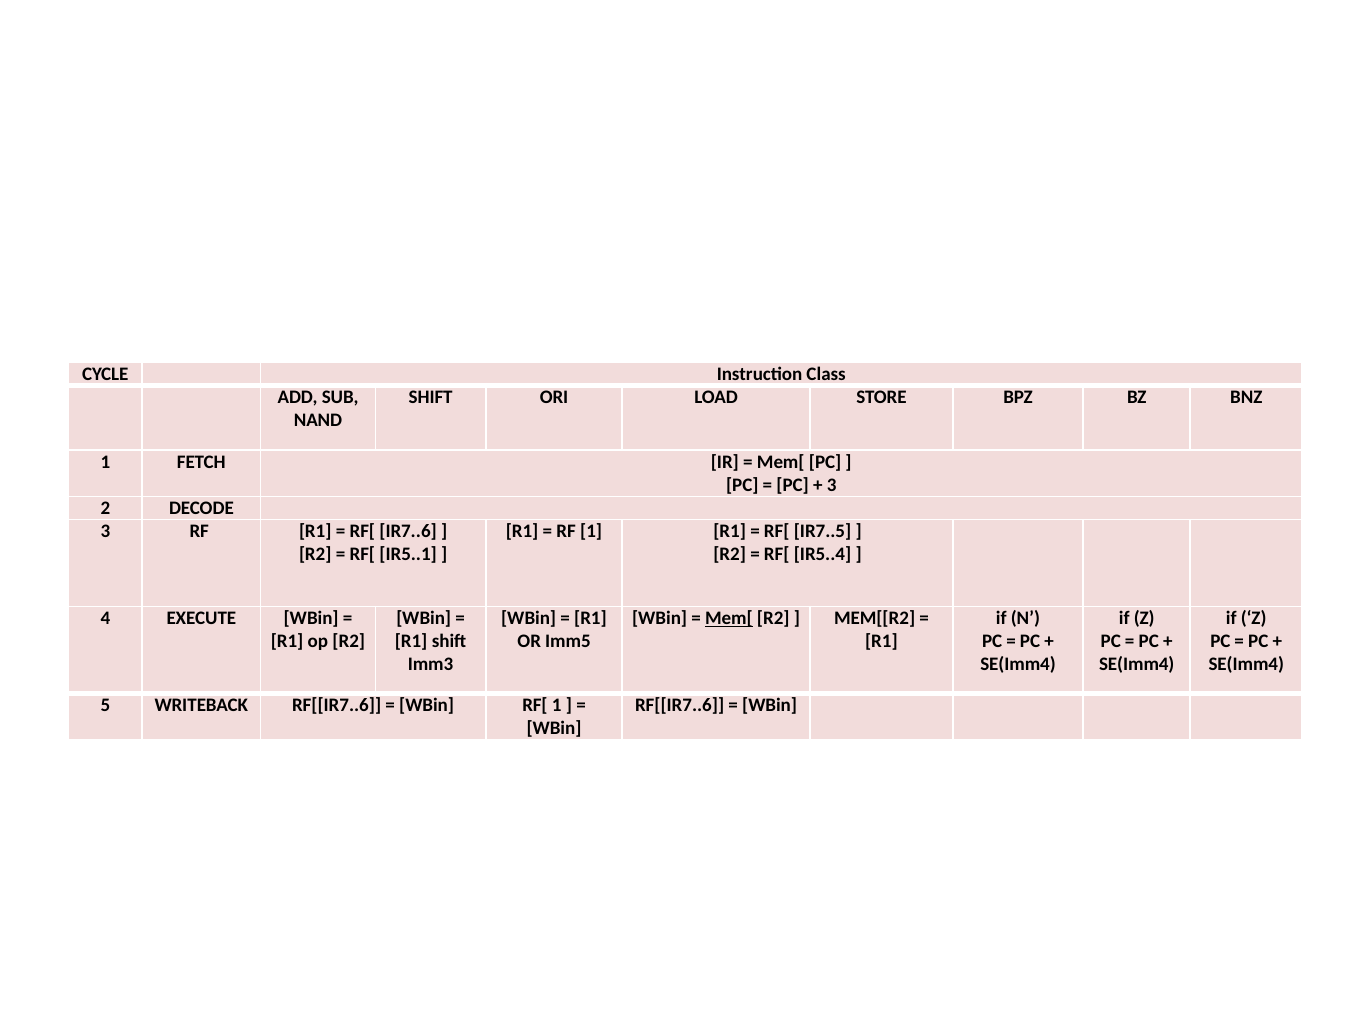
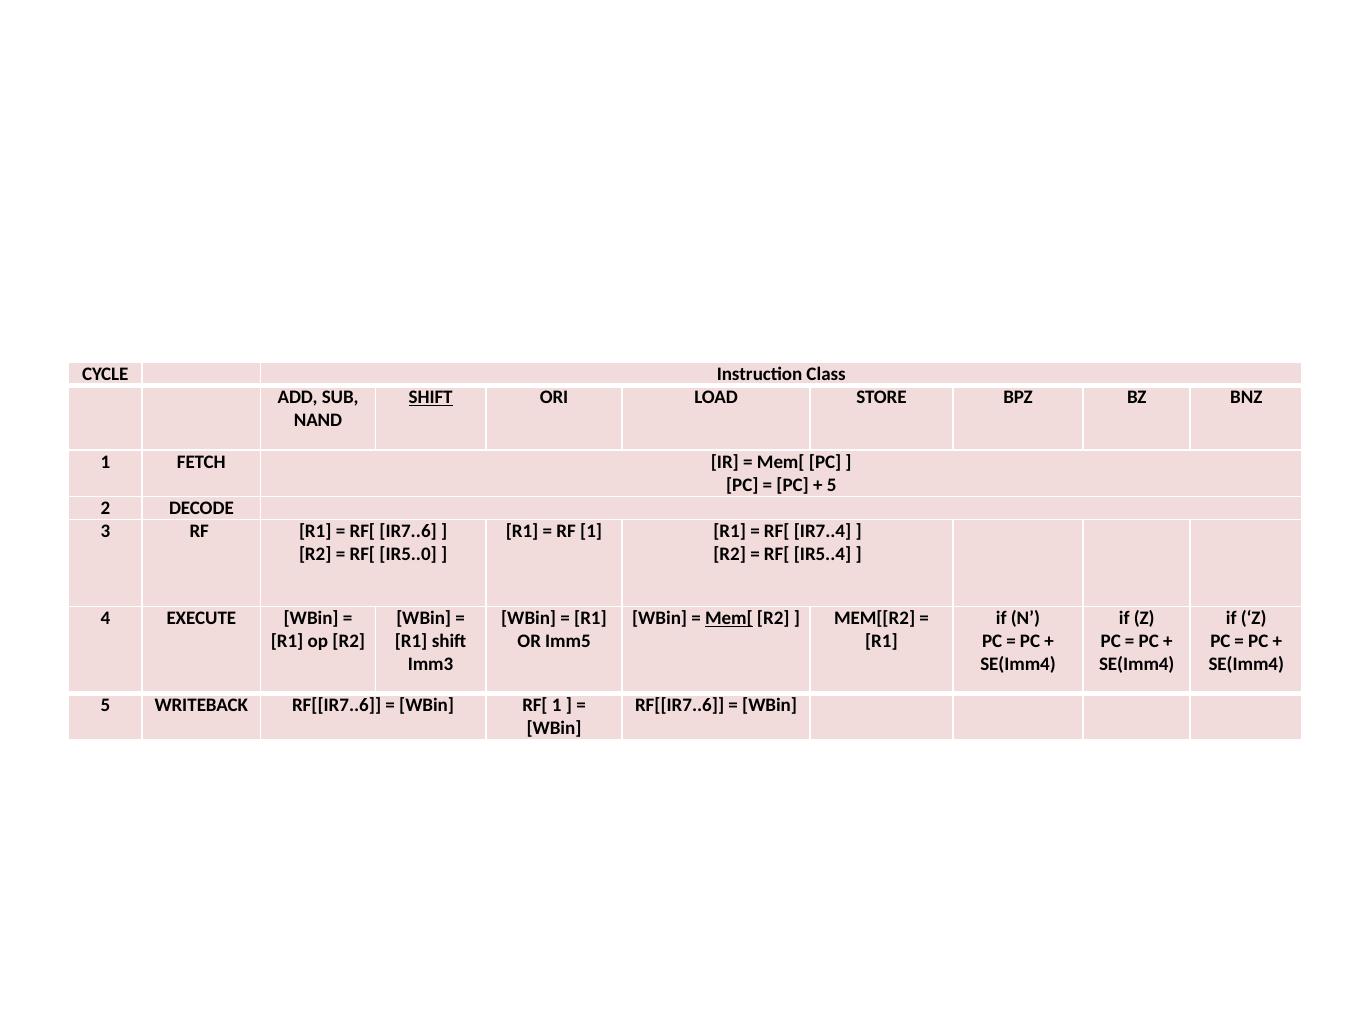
SHIFT underline: none -> present (431, 397)
3: 3 -> 5 (832, 485)
IR7..5: IR7..5 -> IR7..4 (823, 532)
IR5..1: IR5..1 -> IR5..0 (408, 555)
